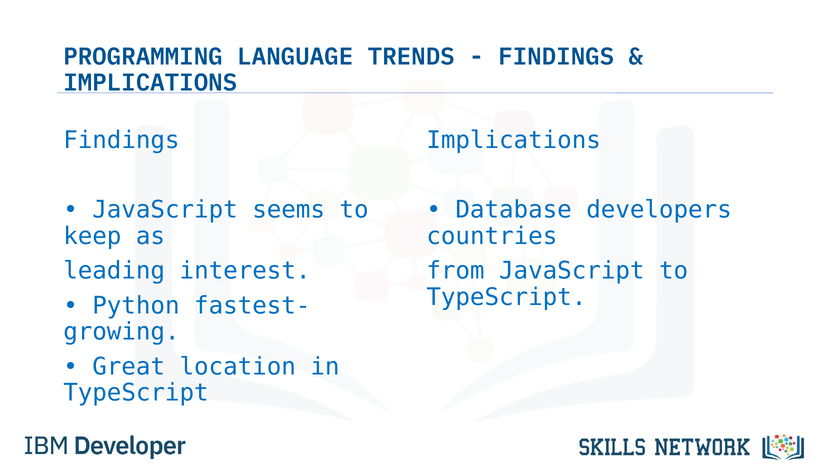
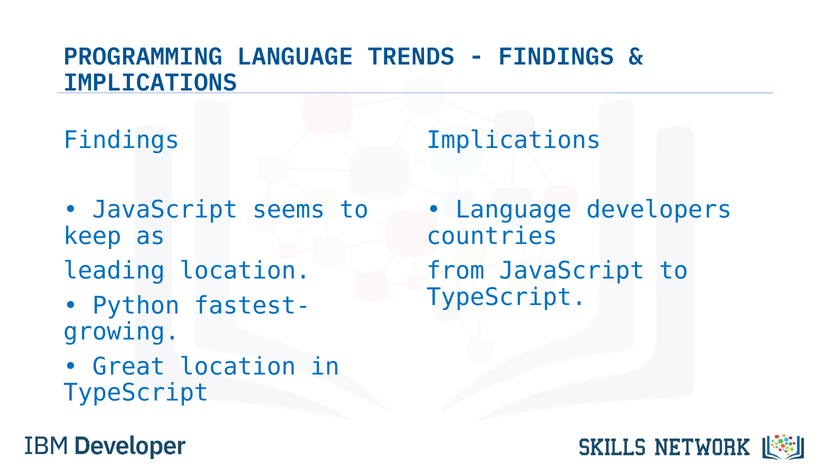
Database: Database -> Language (514, 210)
leading interest: interest -> location (245, 271)
